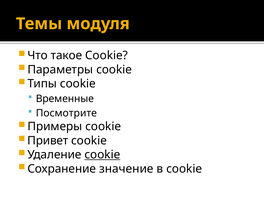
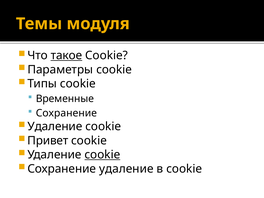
такое underline: none -> present (66, 55)
Посмотрите: Посмотрите -> Сохранение (66, 113)
Примеры: Примеры -> Удаление (55, 126)
Сохранение значение: значение -> удаление (126, 169)
